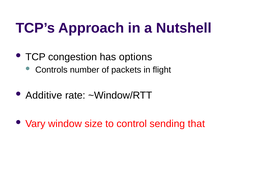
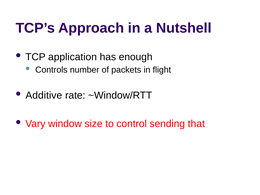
congestion: congestion -> application (73, 57)
options: options -> enough (136, 57)
